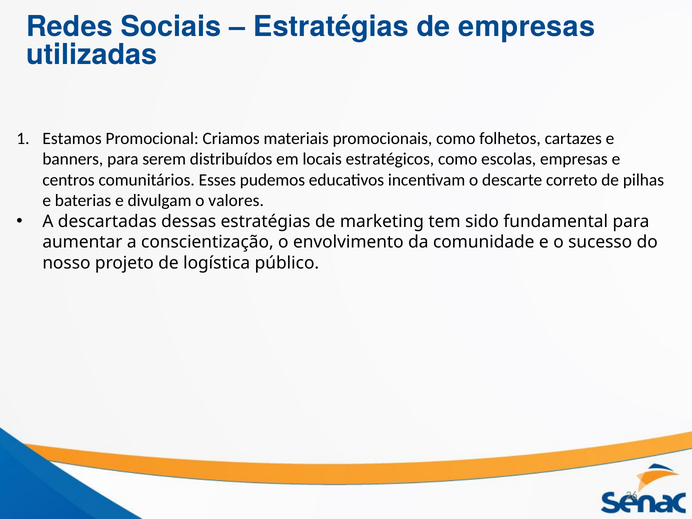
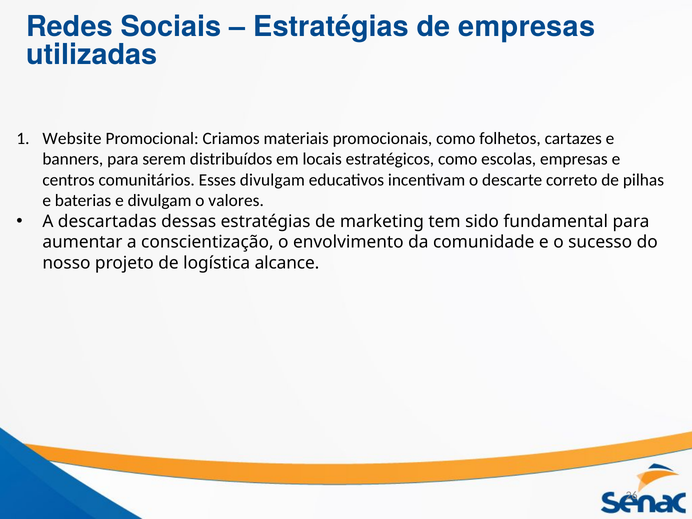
Estamos: Estamos -> Website (72, 138)
Esses pudemos: pudemos -> divulgam (272, 180)
público: público -> alcance (287, 263)
